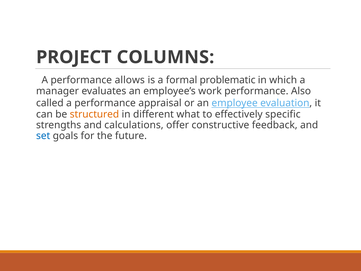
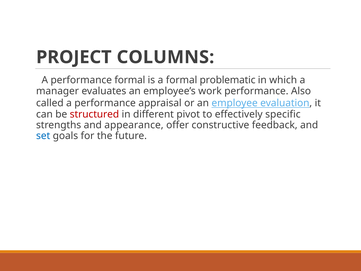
performance allows: allows -> formal (130, 80)
structured colour: orange -> red (94, 114)
what: what -> pivot (188, 114)
calculations: calculations -> appearance (134, 125)
